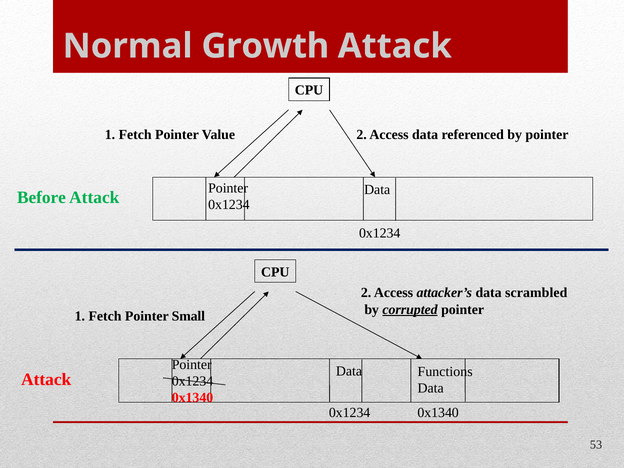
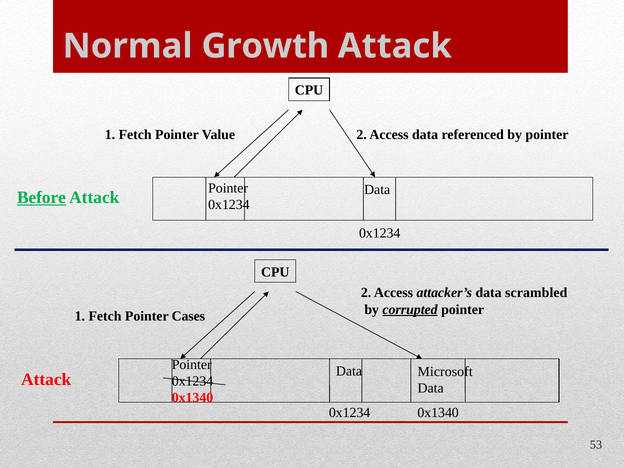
Before underline: none -> present (41, 198)
Small: Small -> Cases (188, 316)
Functions: Functions -> Microsoft (445, 372)
